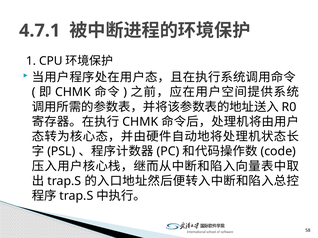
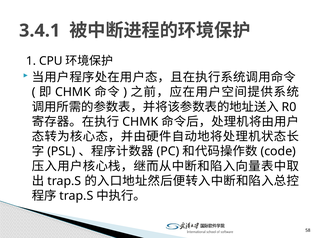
4.7.1: 4.7.1 -> 3.4.1 (40, 31)
